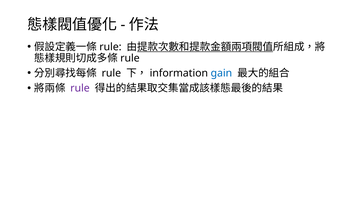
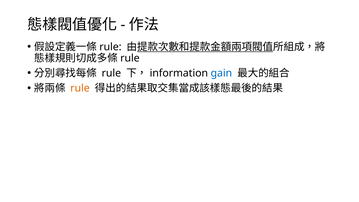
rule colour: purple -> orange (80, 88)
